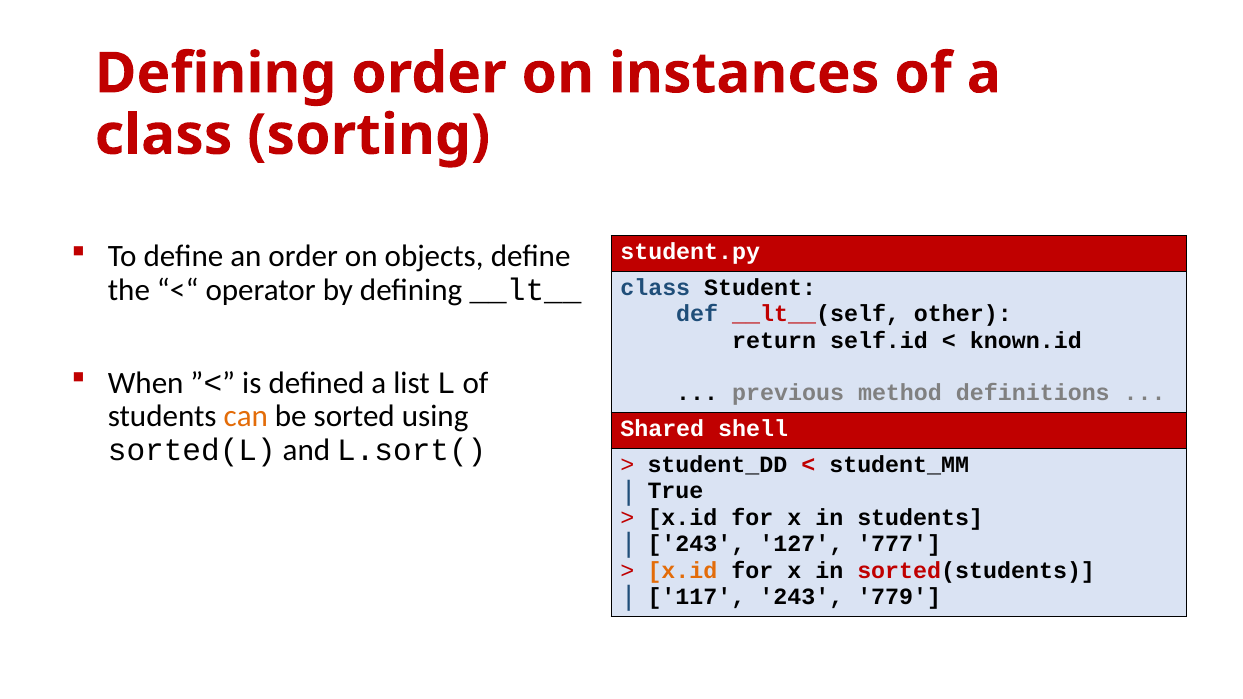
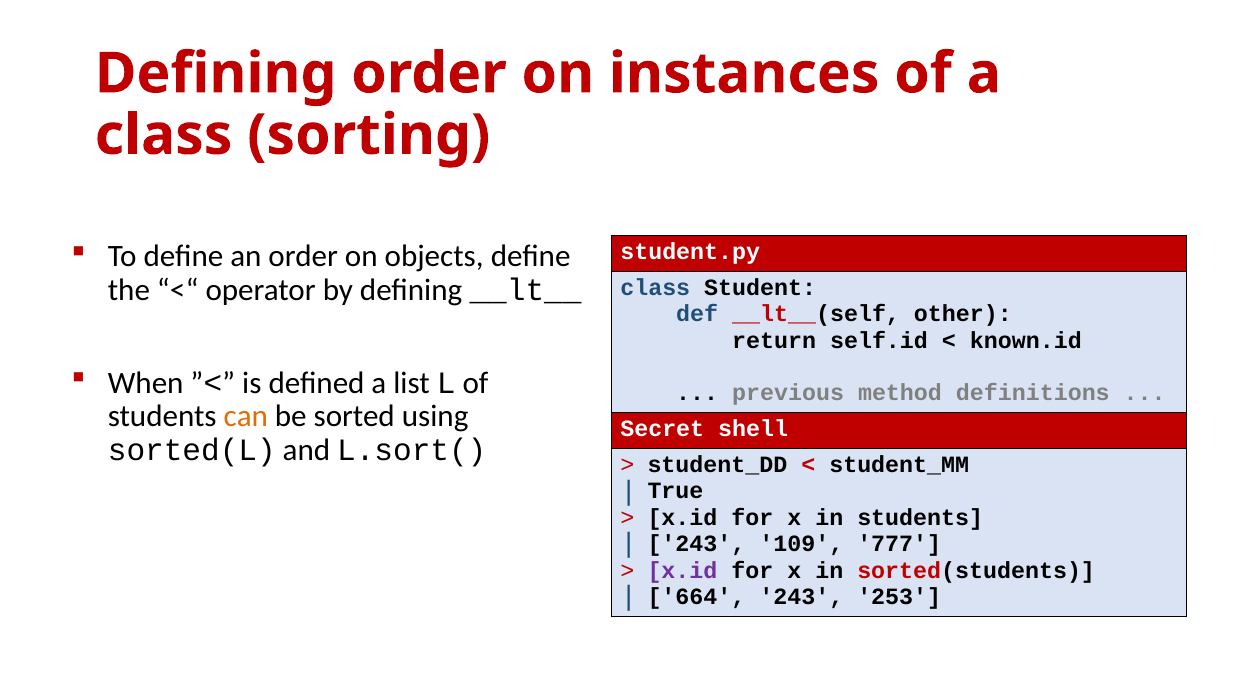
Shared: Shared -> Secret (662, 429)
127: 127 -> 109 (801, 544)
x.id colour: orange -> purple (682, 571)
117: 117 -> 664 (696, 597)
779: 779 -> 253 (899, 597)
